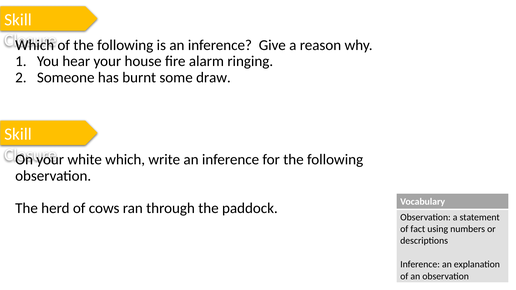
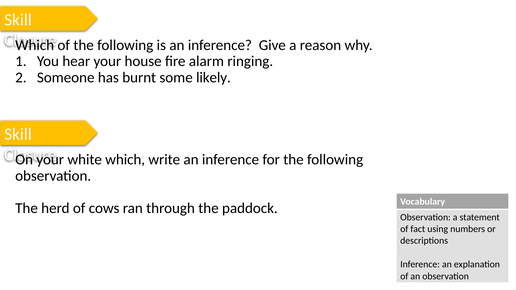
draw: draw -> likely (213, 78)
